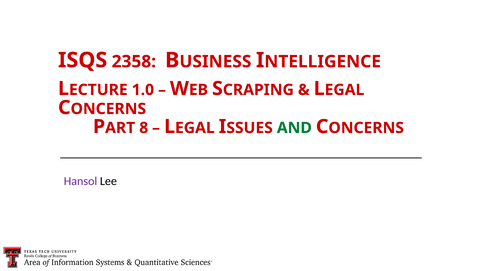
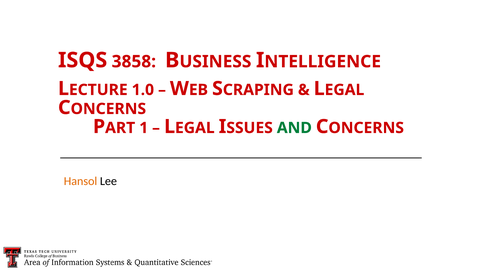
2358: 2358 -> 3858 (134, 62)
8: 8 -> 1 (144, 128)
Hansol colour: purple -> orange (81, 181)
